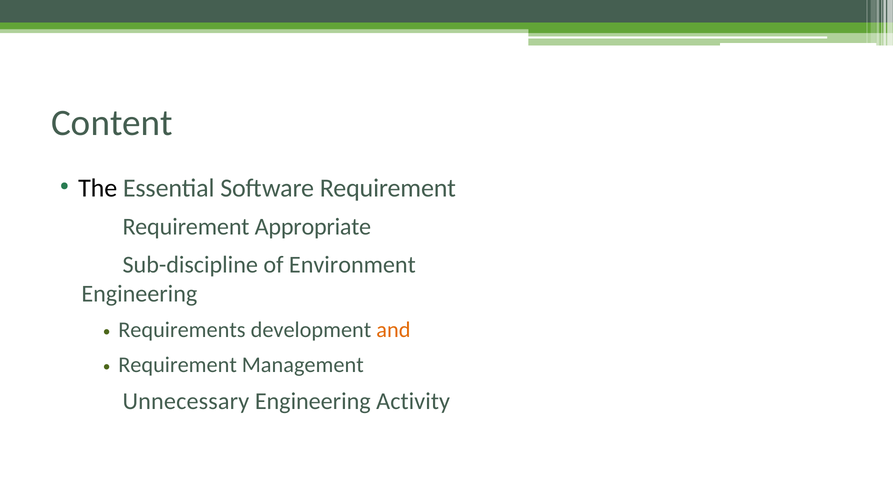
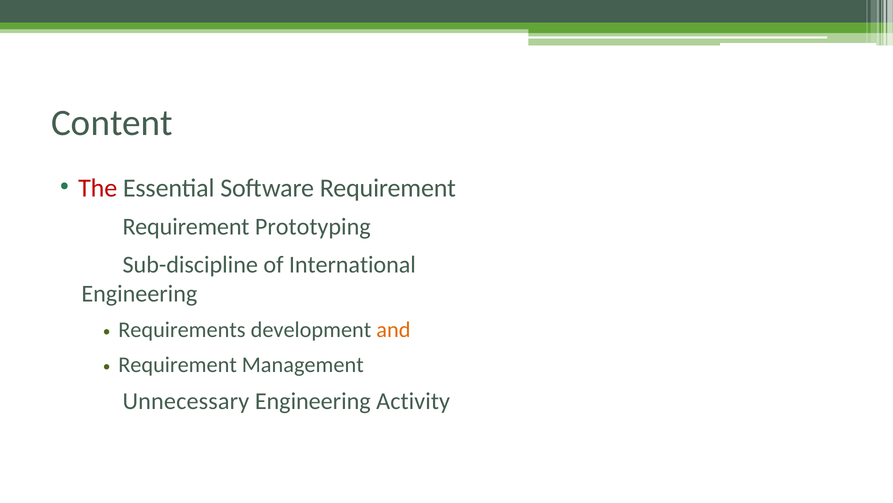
The colour: black -> red (98, 188)
Appropriate: Appropriate -> Prototyping (313, 227)
Environment: Environment -> International (352, 264)
